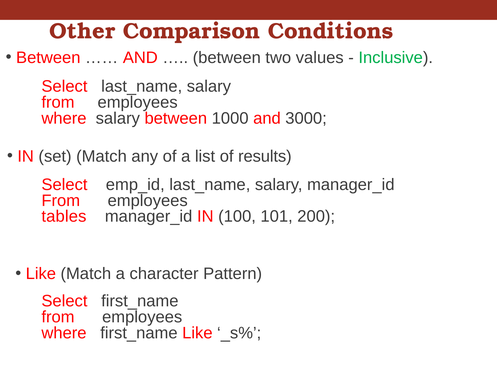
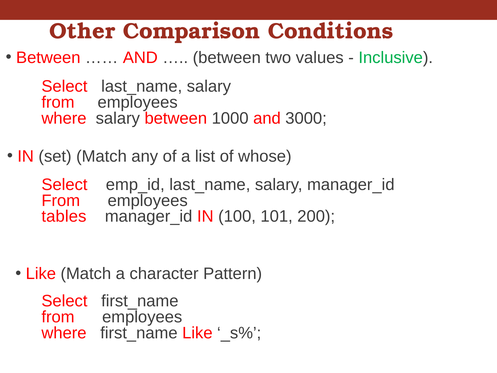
results: results -> whose (265, 156)
